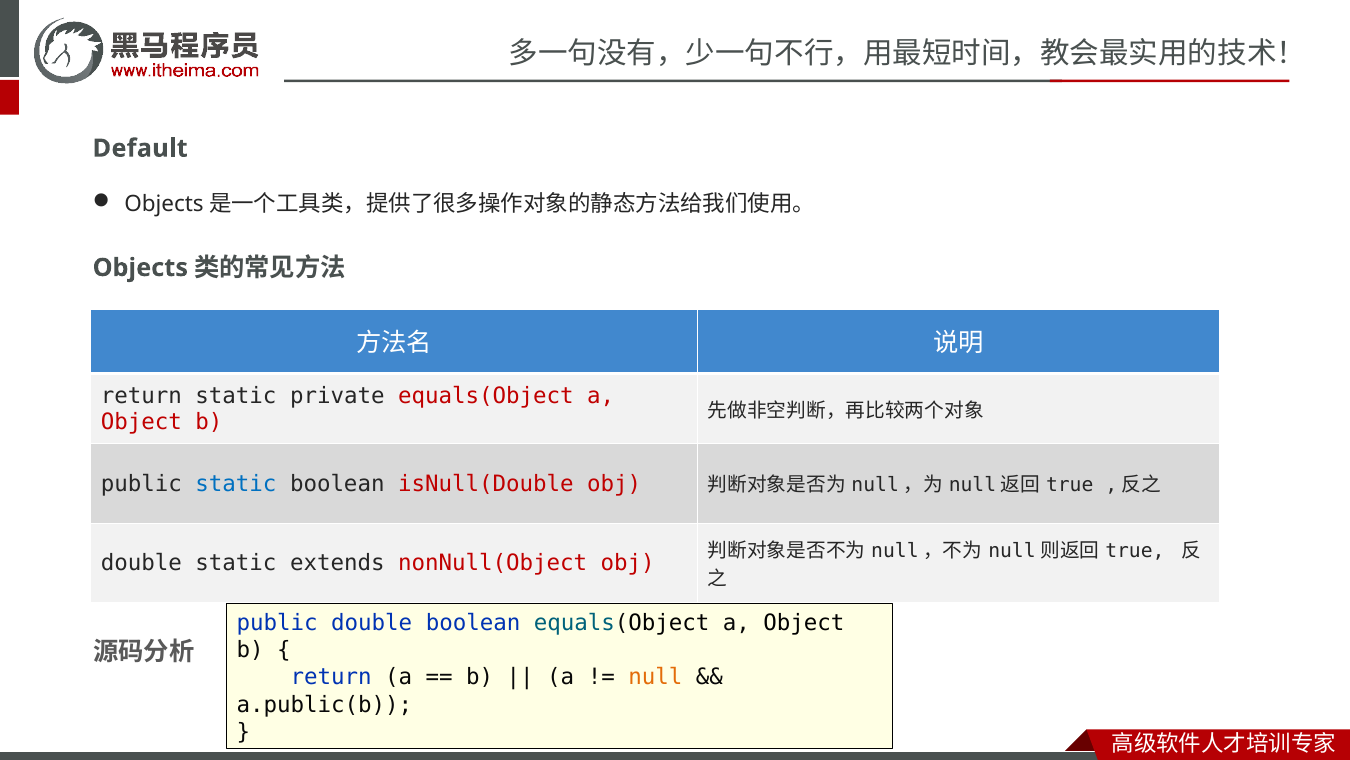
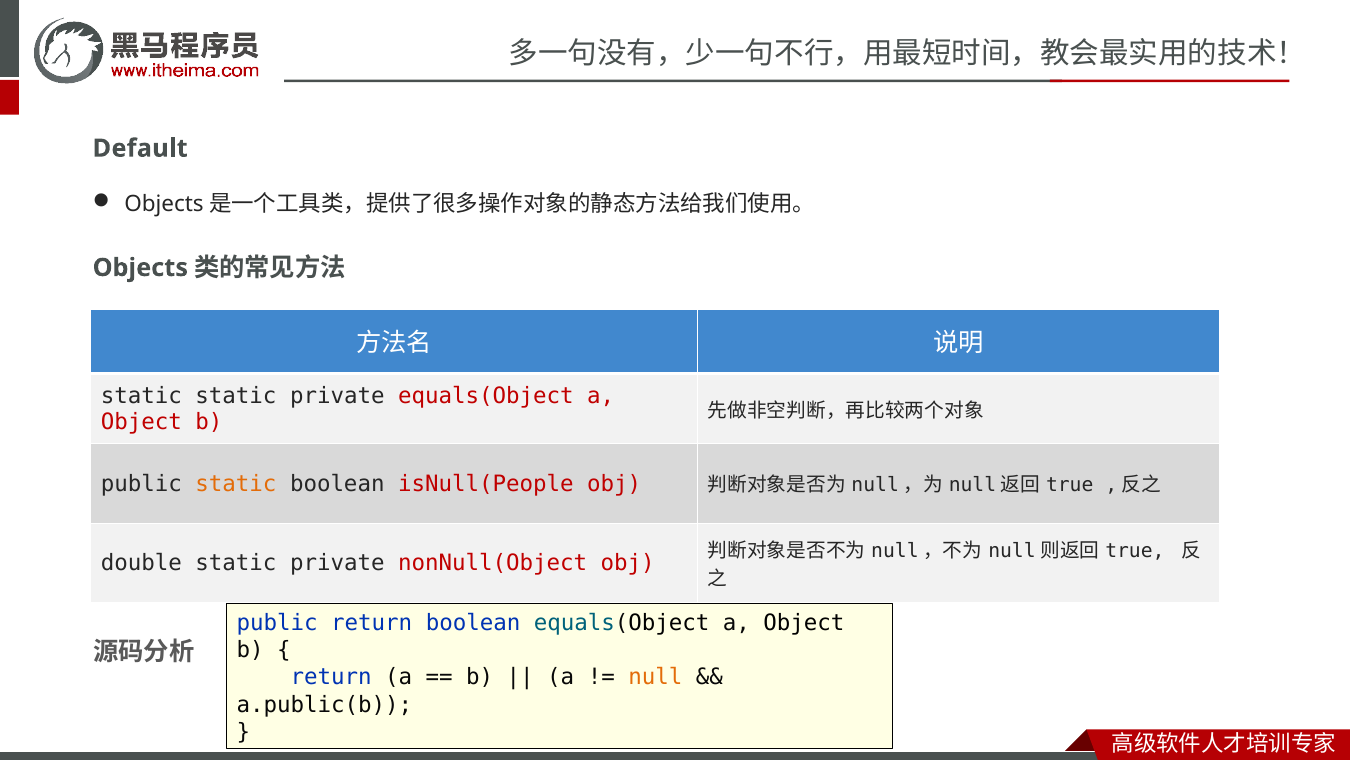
return: return -> static (141, 396)
static colour: blue -> orange (236, 483)
isNull(Double: isNull(Double -> isNull(People (486, 483)
extends: extends -> private (337, 563)
public double: double -> return (372, 623)
